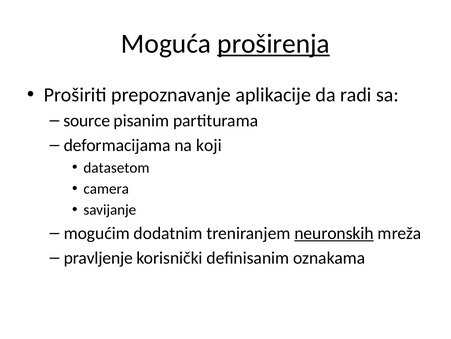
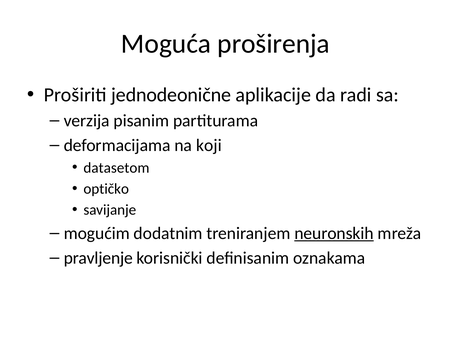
proširenja underline: present -> none (274, 44)
prepoznavanje: prepoznavanje -> jednodeonične (171, 95)
source: source -> verzija (87, 121)
camera: camera -> optičko (106, 189)
